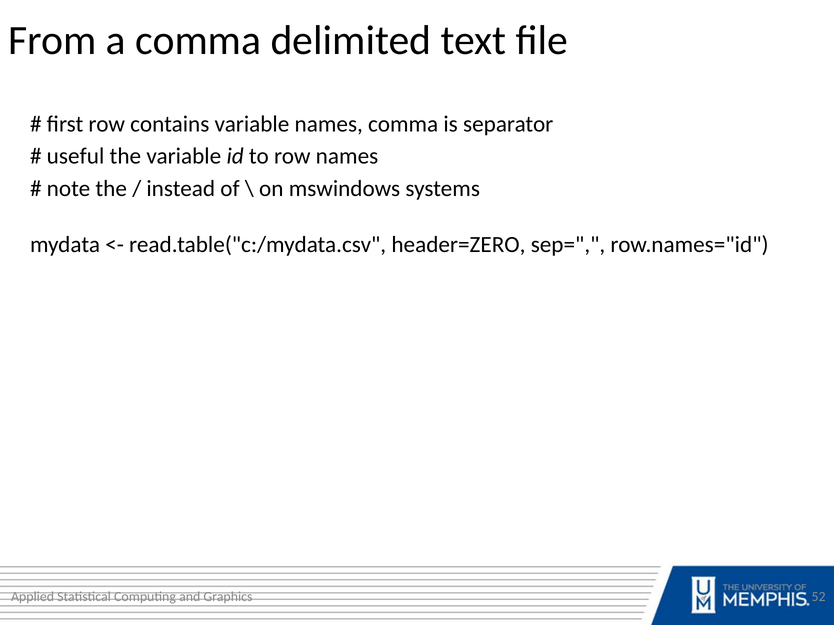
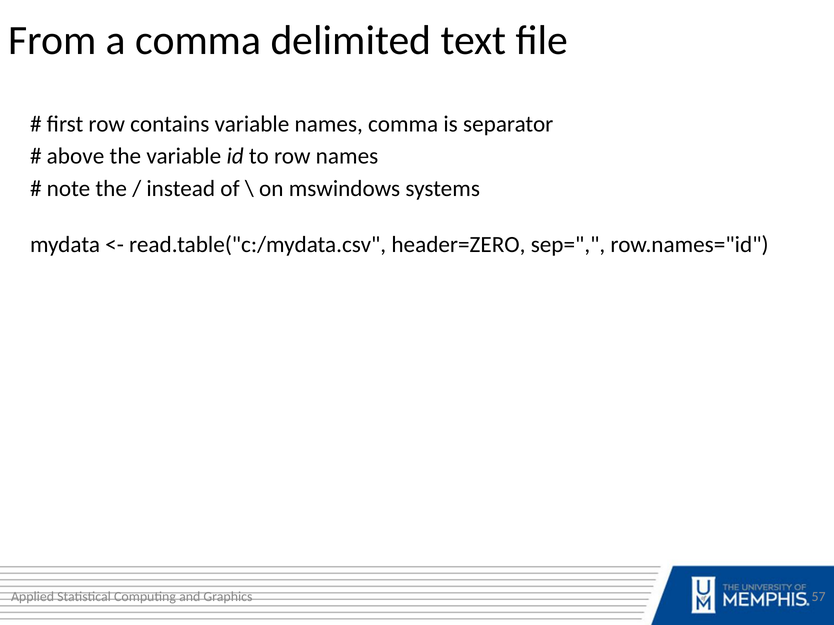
useful: useful -> above (76, 156)
52: 52 -> 57 (819, 597)
